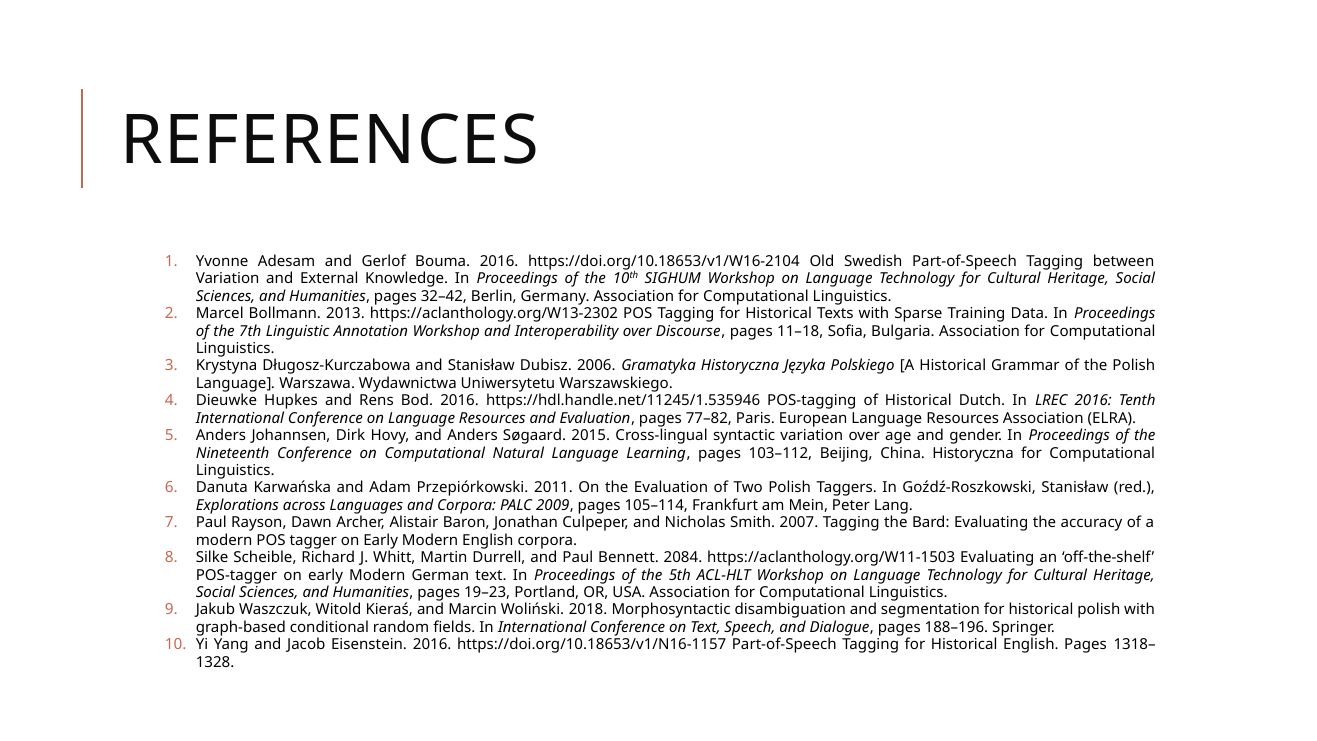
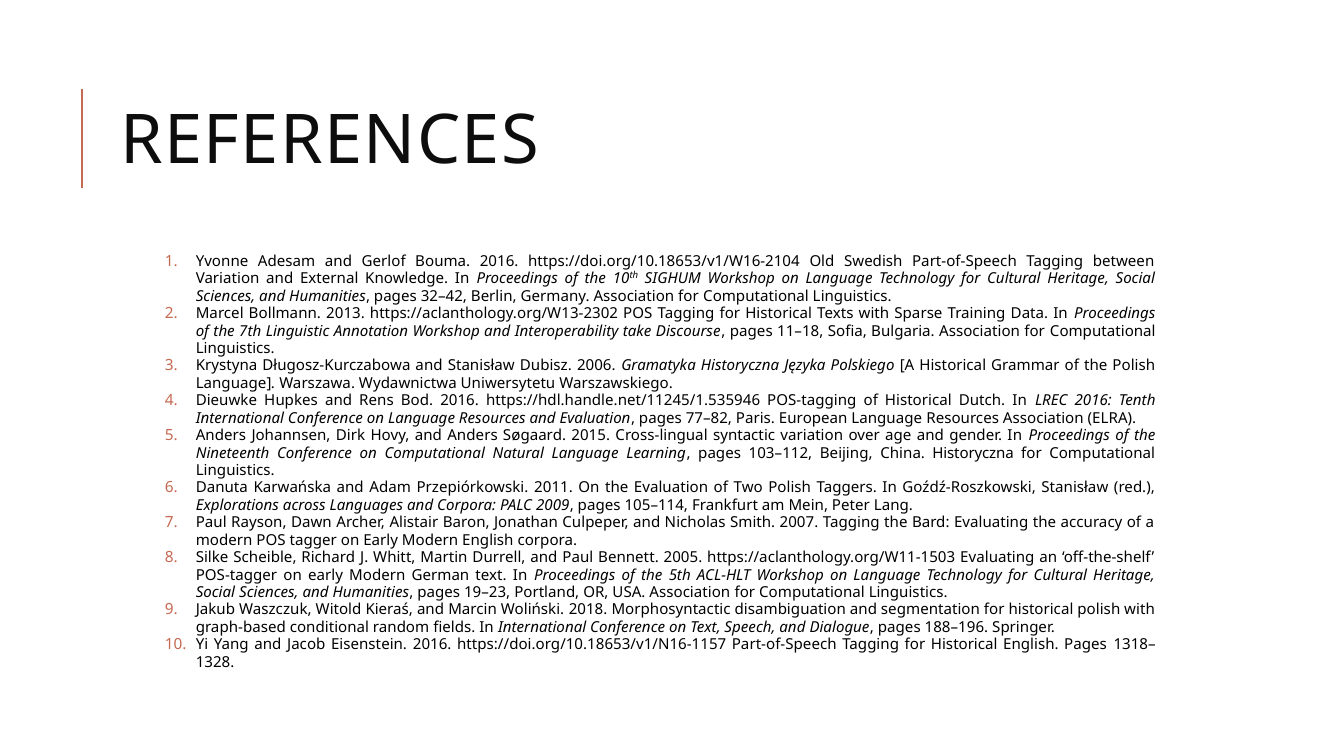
Interoperability over: over -> take (637, 331)
2084: 2084 -> 2005 (683, 557)
